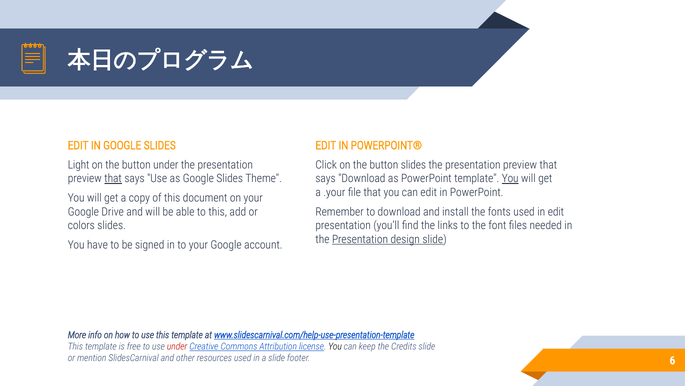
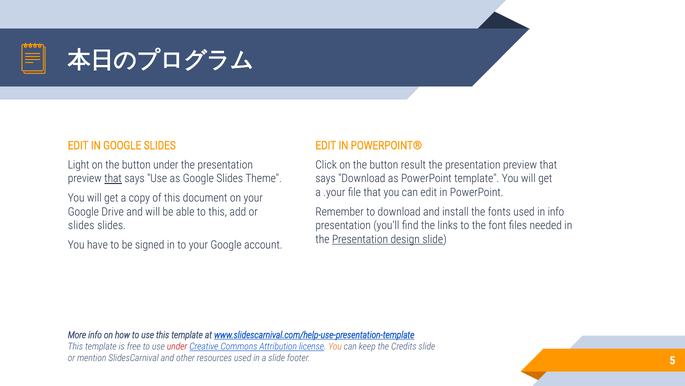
button slides: slides -> result (413, 165)
You underline: present -> none (510, 178)
in edit: edit -> info (556, 211)
colors: colors -> slides (81, 225)
You colour: black -> orange (335, 346)
6: 6 -> 5 (672, 360)
